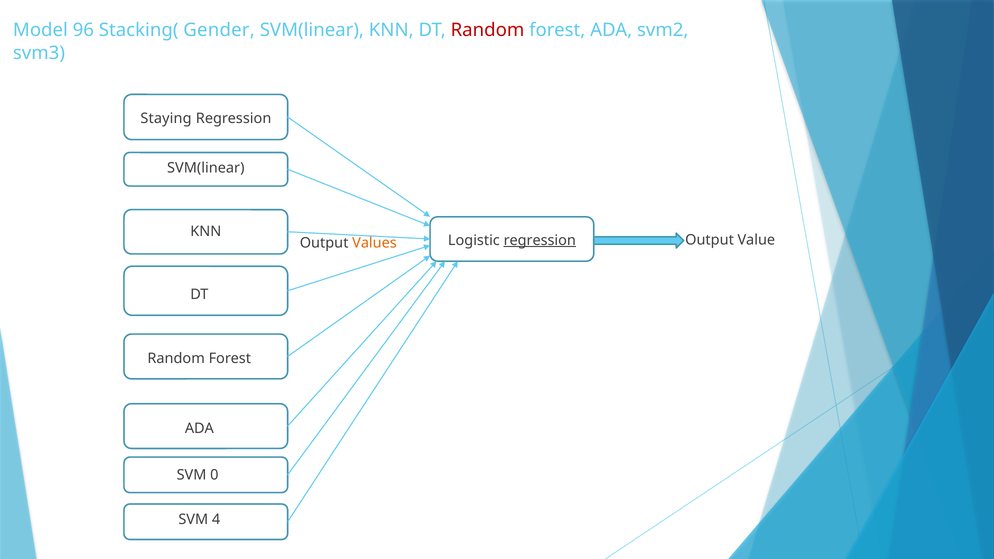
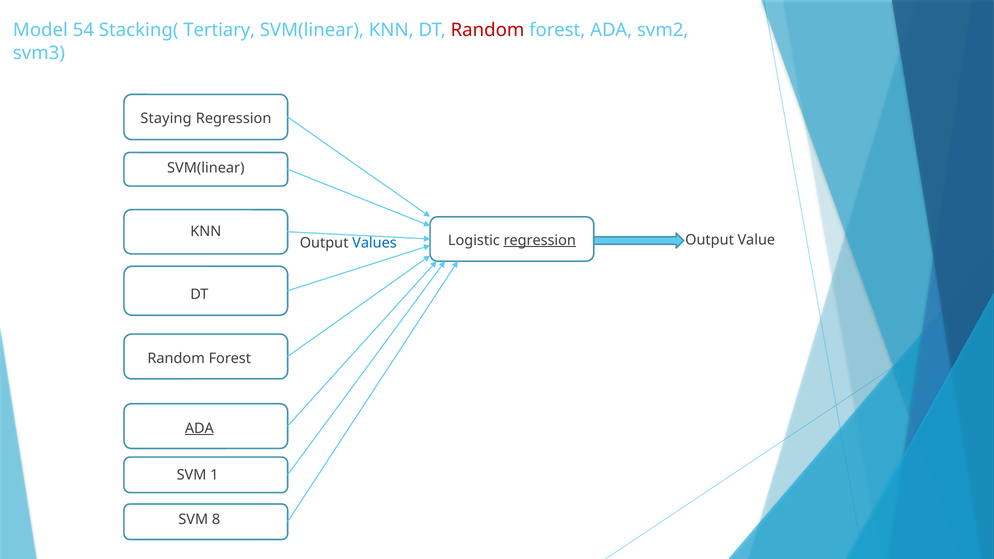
96: 96 -> 54 (83, 30)
Gender: Gender -> Tertiary (219, 30)
Values colour: orange -> blue (374, 243)
ADA underline: none -> present (199, 428)
0: 0 -> 1 (214, 475)
4: 4 -> 8 (216, 519)
